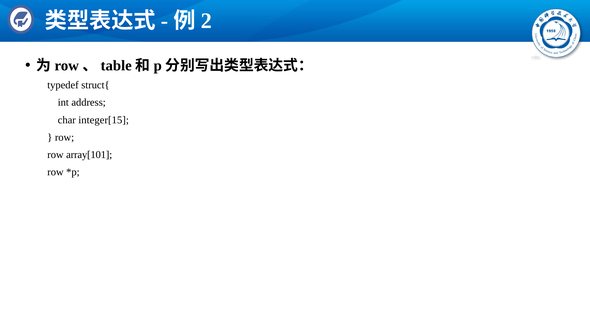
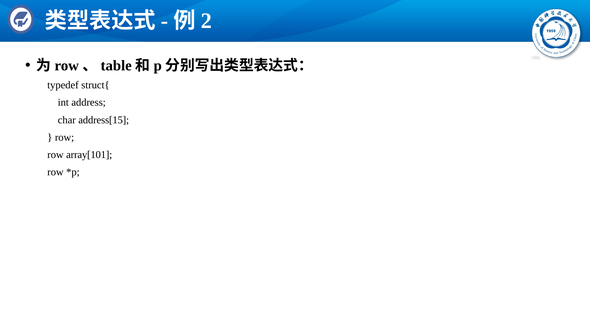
integer[15: integer[15 -> address[15 (104, 120)
